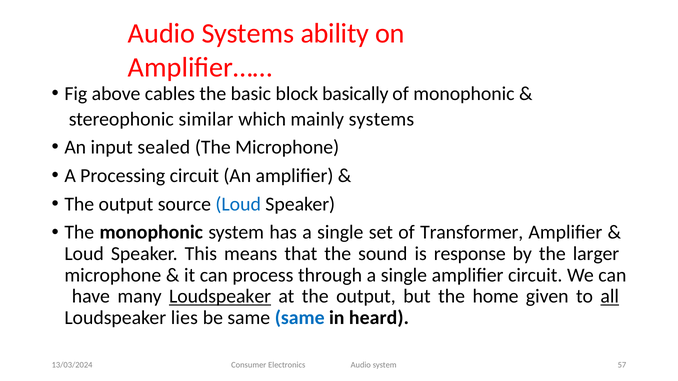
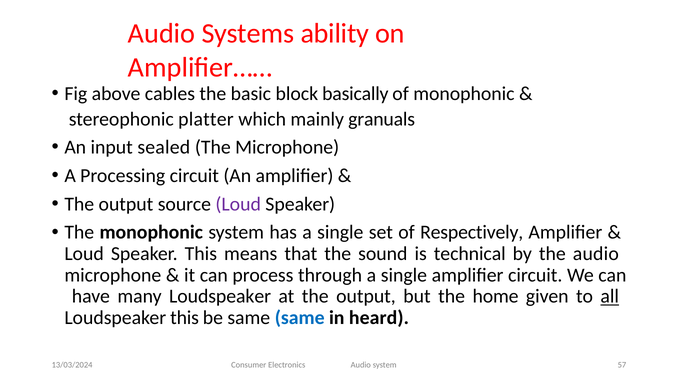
similar: similar -> platter (206, 119)
mainly systems: systems -> granuals (382, 119)
Loud colour: blue -> purple (238, 204)
Transformer: Transformer -> Respectively (472, 233)
response: response -> technical (470, 254)
the larger: larger -> audio (596, 254)
Loudspeaker underline: present -> none (220, 297)
Loudspeaker lies: lies -> this (185, 318)
